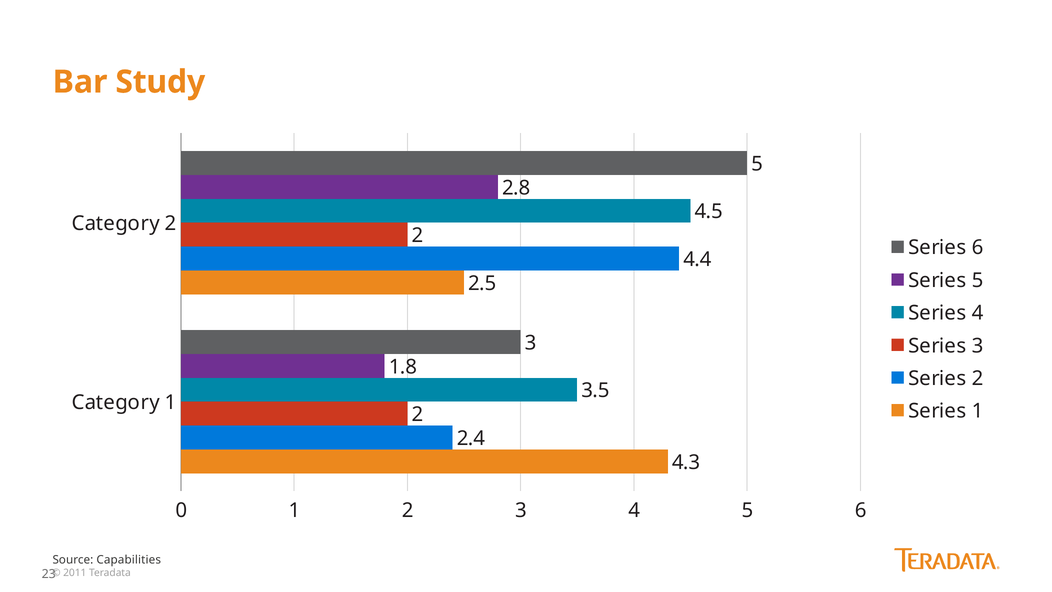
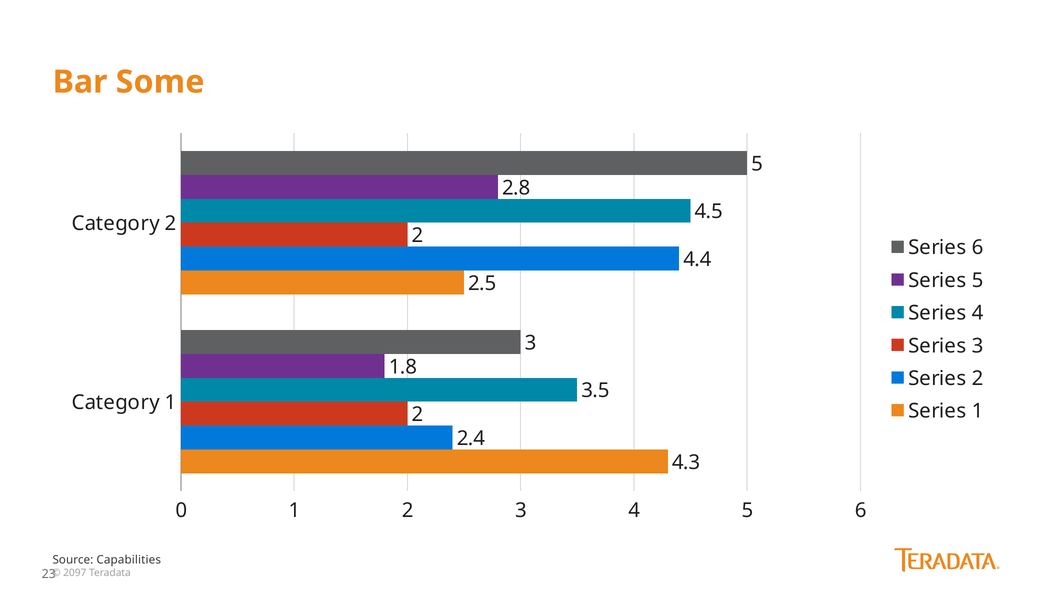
Study: Study -> Some (160, 82)
2011: 2011 -> 2097 (75, 573)
